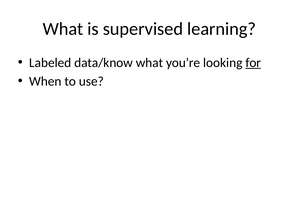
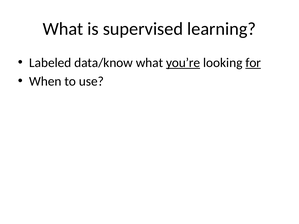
you’re underline: none -> present (183, 63)
